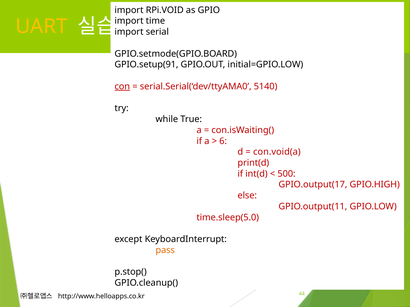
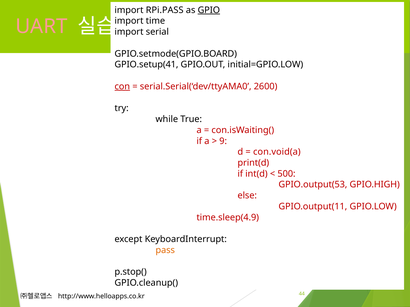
RPi.VOID: RPi.VOID -> RPi.PASS (165, 10)
GPIO underline: none -> present (209, 10)
UART colour: yellow -> pink (41, 26)
GPIO.setup(91: GPIO.setup(91 -> GPIO.setup(41 (146, 65)
5140: 5140 -> 2600 (266, 87)
6: 6 -> 9 (223, 141)
GPIO.output(17: GPIO.output(17 -> GPIO.output(53 (313, 185)
time.sleep(5.0: time.sleep(5.0 -> time.sleep(4.9 (228, 218)
